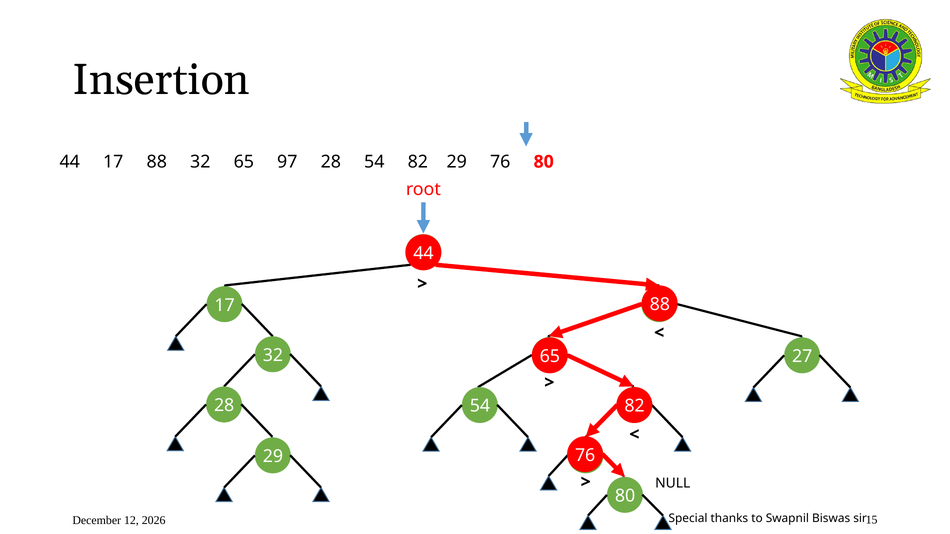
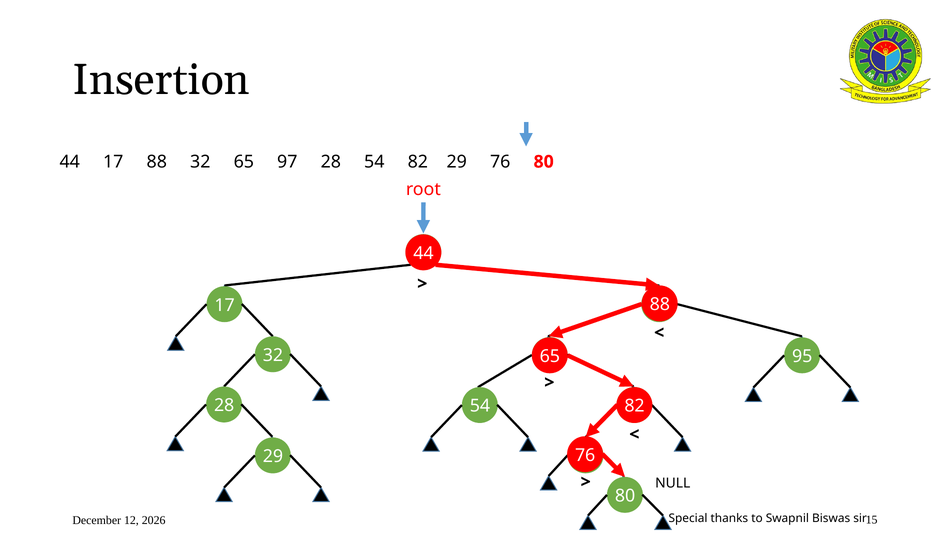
27: 27 -> 95 (802, 357)
